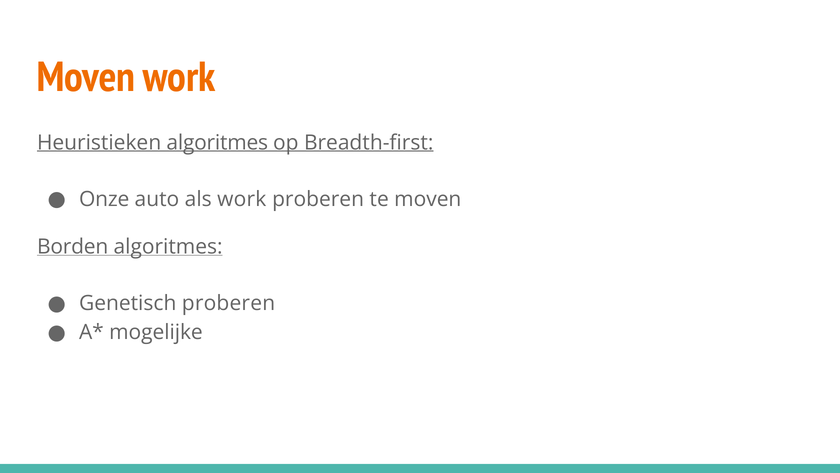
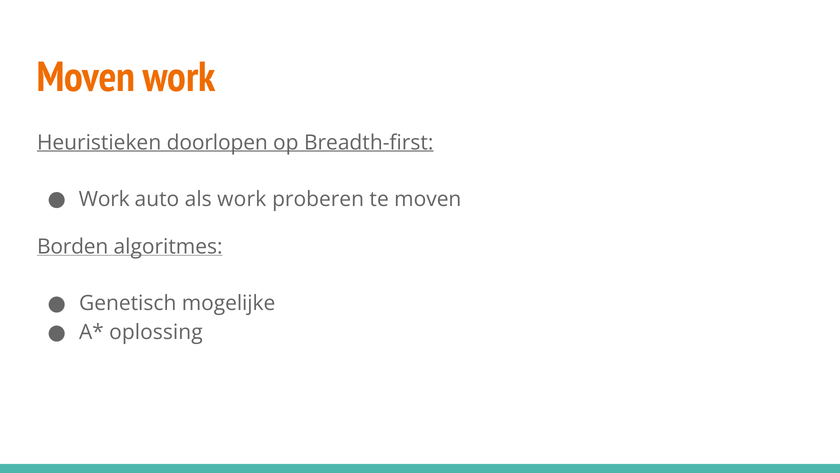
Heuristieken algoritmes: algoritmes -> doorlopen (217, 143)
Onze: Onze -> Work (104, 199)
Genetisch proberen: proberen -> mogelijke (229, 303)
mogelijke: mogelijke -> oplossing (156, 332)
